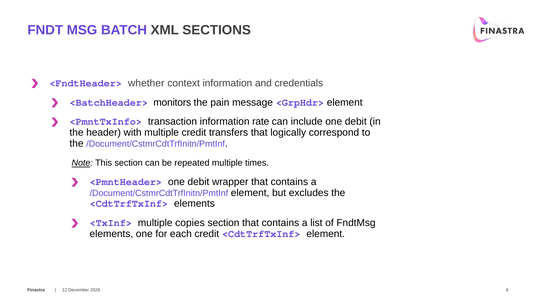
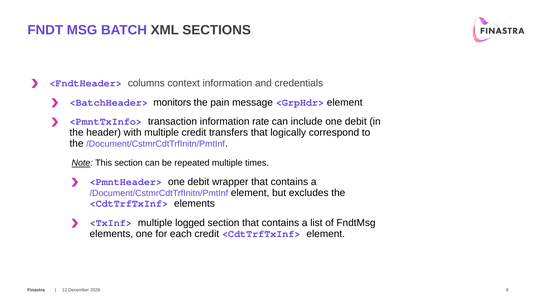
whether: whether -> columns (146, 83)
copies: copies -> logged (190, 223)
